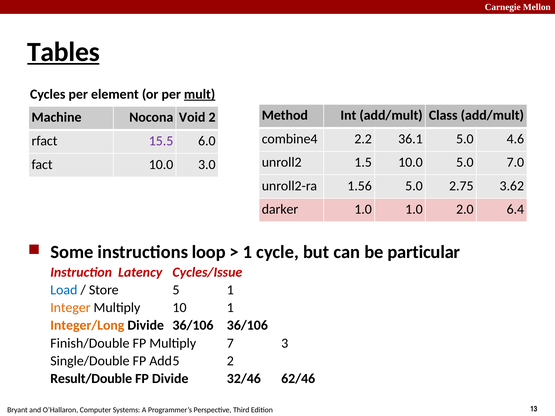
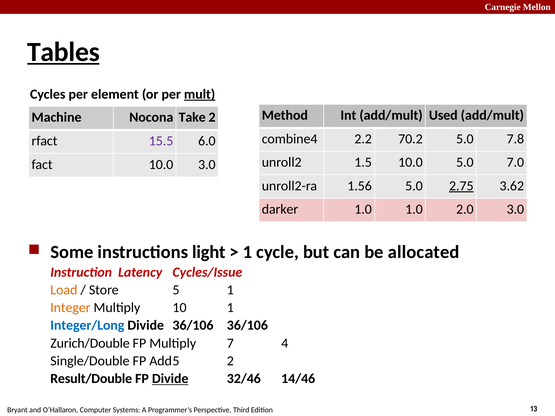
Class: Class -> Used (443, 115)
Void: Void -> Take (192, 117)
36.1: 36.1 -> 70.2 (410, 139)
4.6: 4.6 -> 7.8 (515, 139)
2.75 underline: none -> present (461, 186)
2.0 6.4: 6.4 -> 3.0 (515, 209)
loop: loop -> light (209, 252)
particular: particular -> allocated (424, 252)
Load colour: blue -> orange (64, 290)
Integer/Long colour: orange -> blue (87, 326)
Finish/Double: Finish/Double -> Zurich/Double (90, 343)
3: 3 -> 4 (285, 343)
Divide underline: none -> present (170, 379)
62/46: 62/46 -> 14/46 (298, 379)
